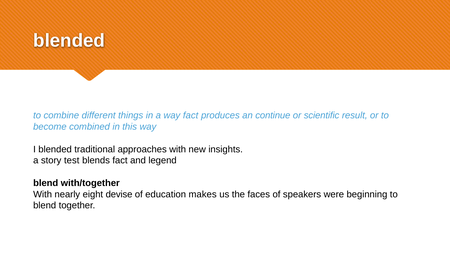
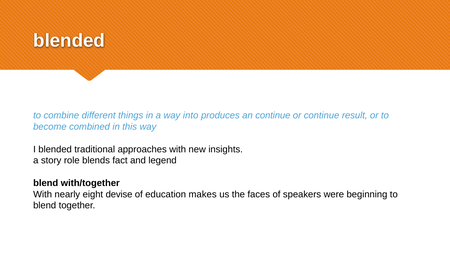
way fact: fact -> into (191, 116)
or scientific: scientific -> continue (322, 116)
test: test -> role (72, 161)
